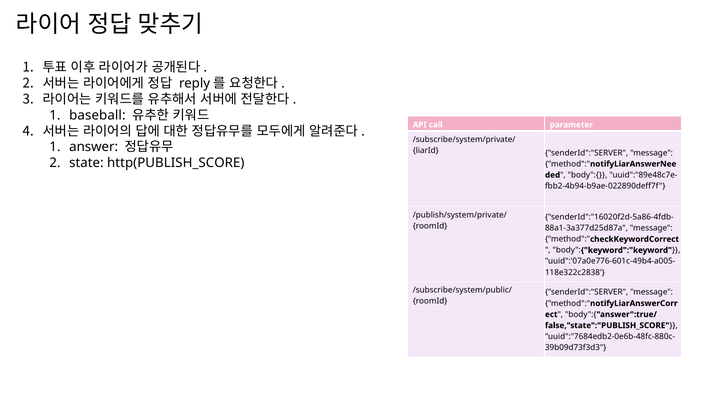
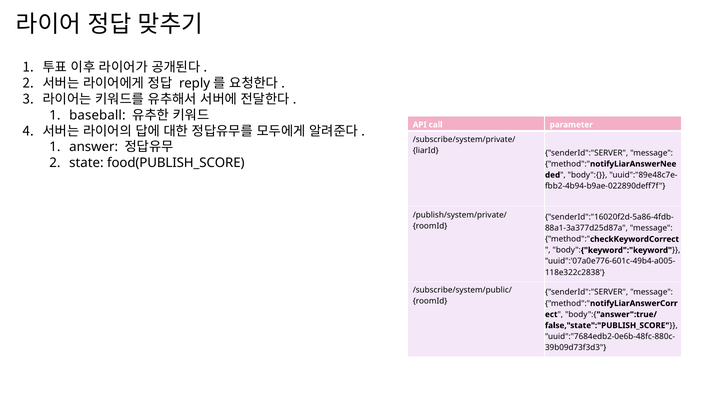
http(PUBLISH_SCORE: http(PUBLISH_SCORE -> food(PUBLISH_SCORE (176, 163)
